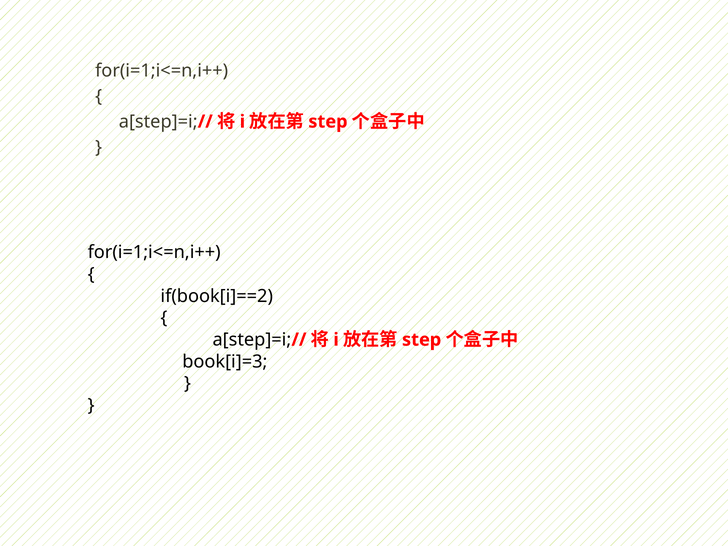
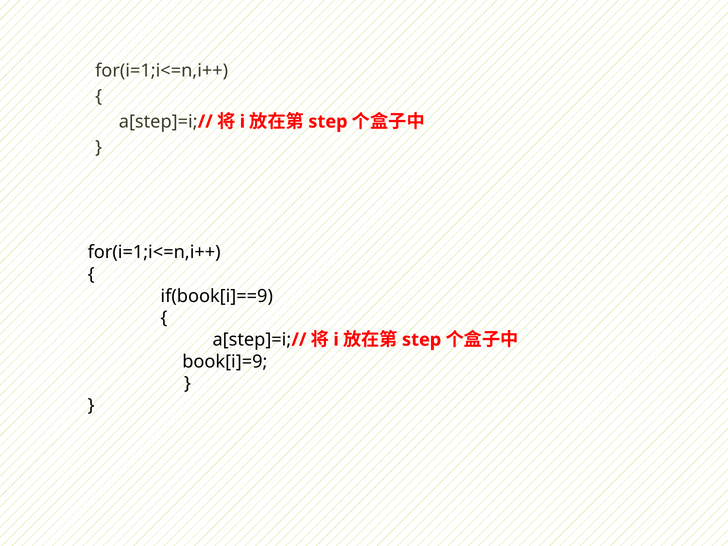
if(book[i]==2: if(book[i]==2 -> if(book[i]==9 (217, 296)
book[i]=3: book[i]=3 -> book[i]=9 (225, 362)
